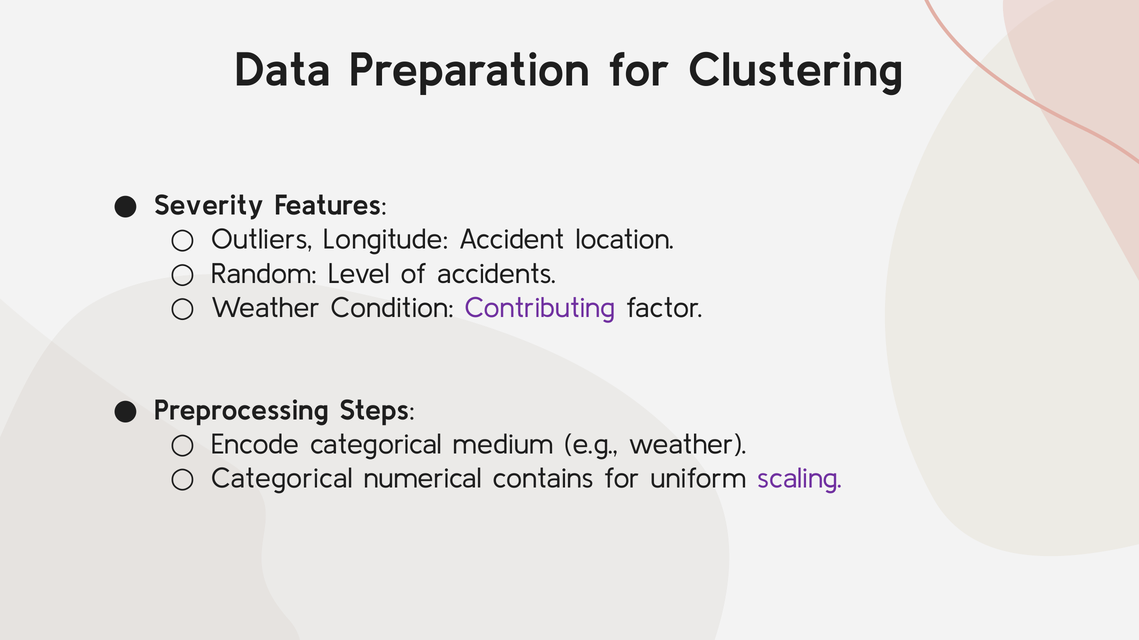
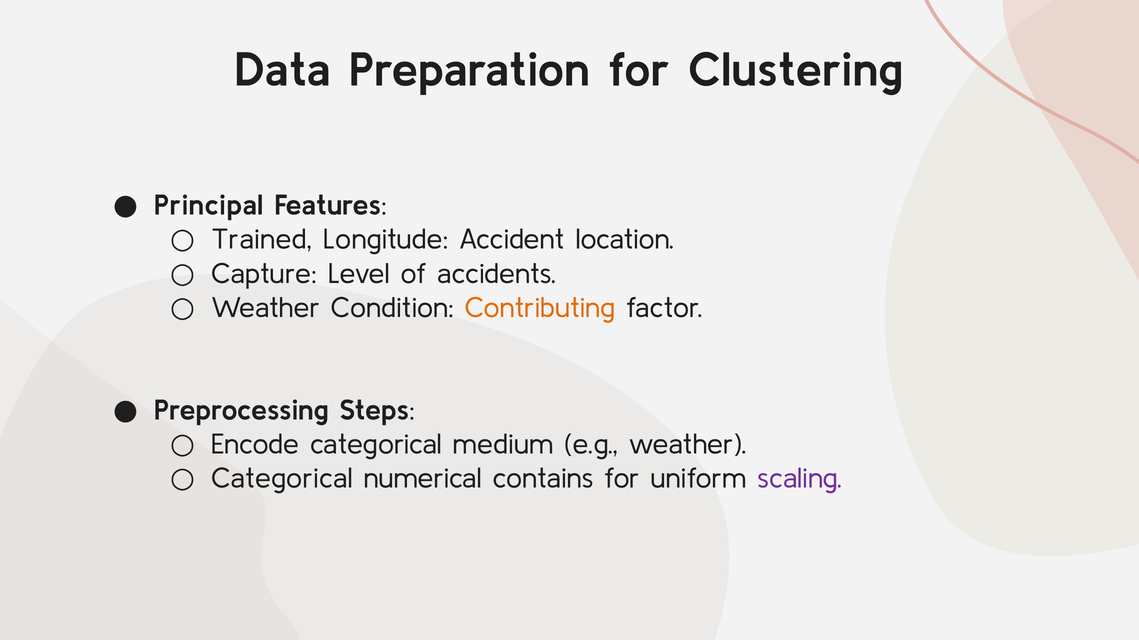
Severity: Severity -> Principal (209, 206)
Outliers: Outliers -> Trained (262, 240)
Random: Random -> Capture (264, 274)
Contributing colour: purple -> orange (540, 308)
